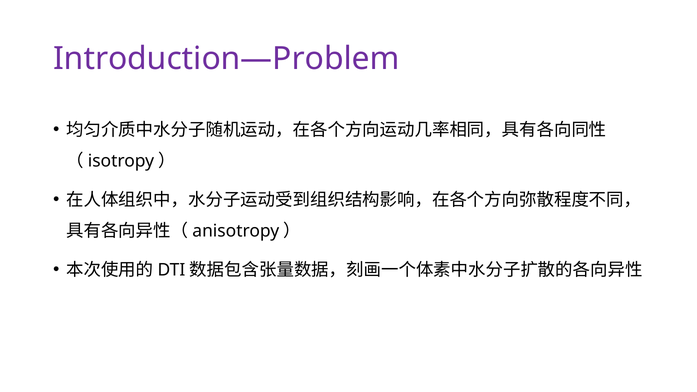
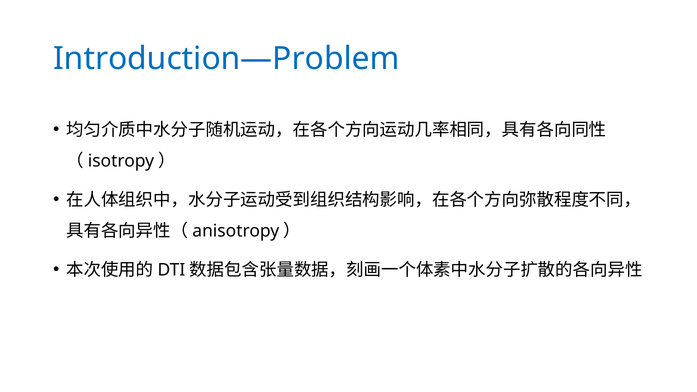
Introduction—Problem colour: purple -> blue (226, 59)
